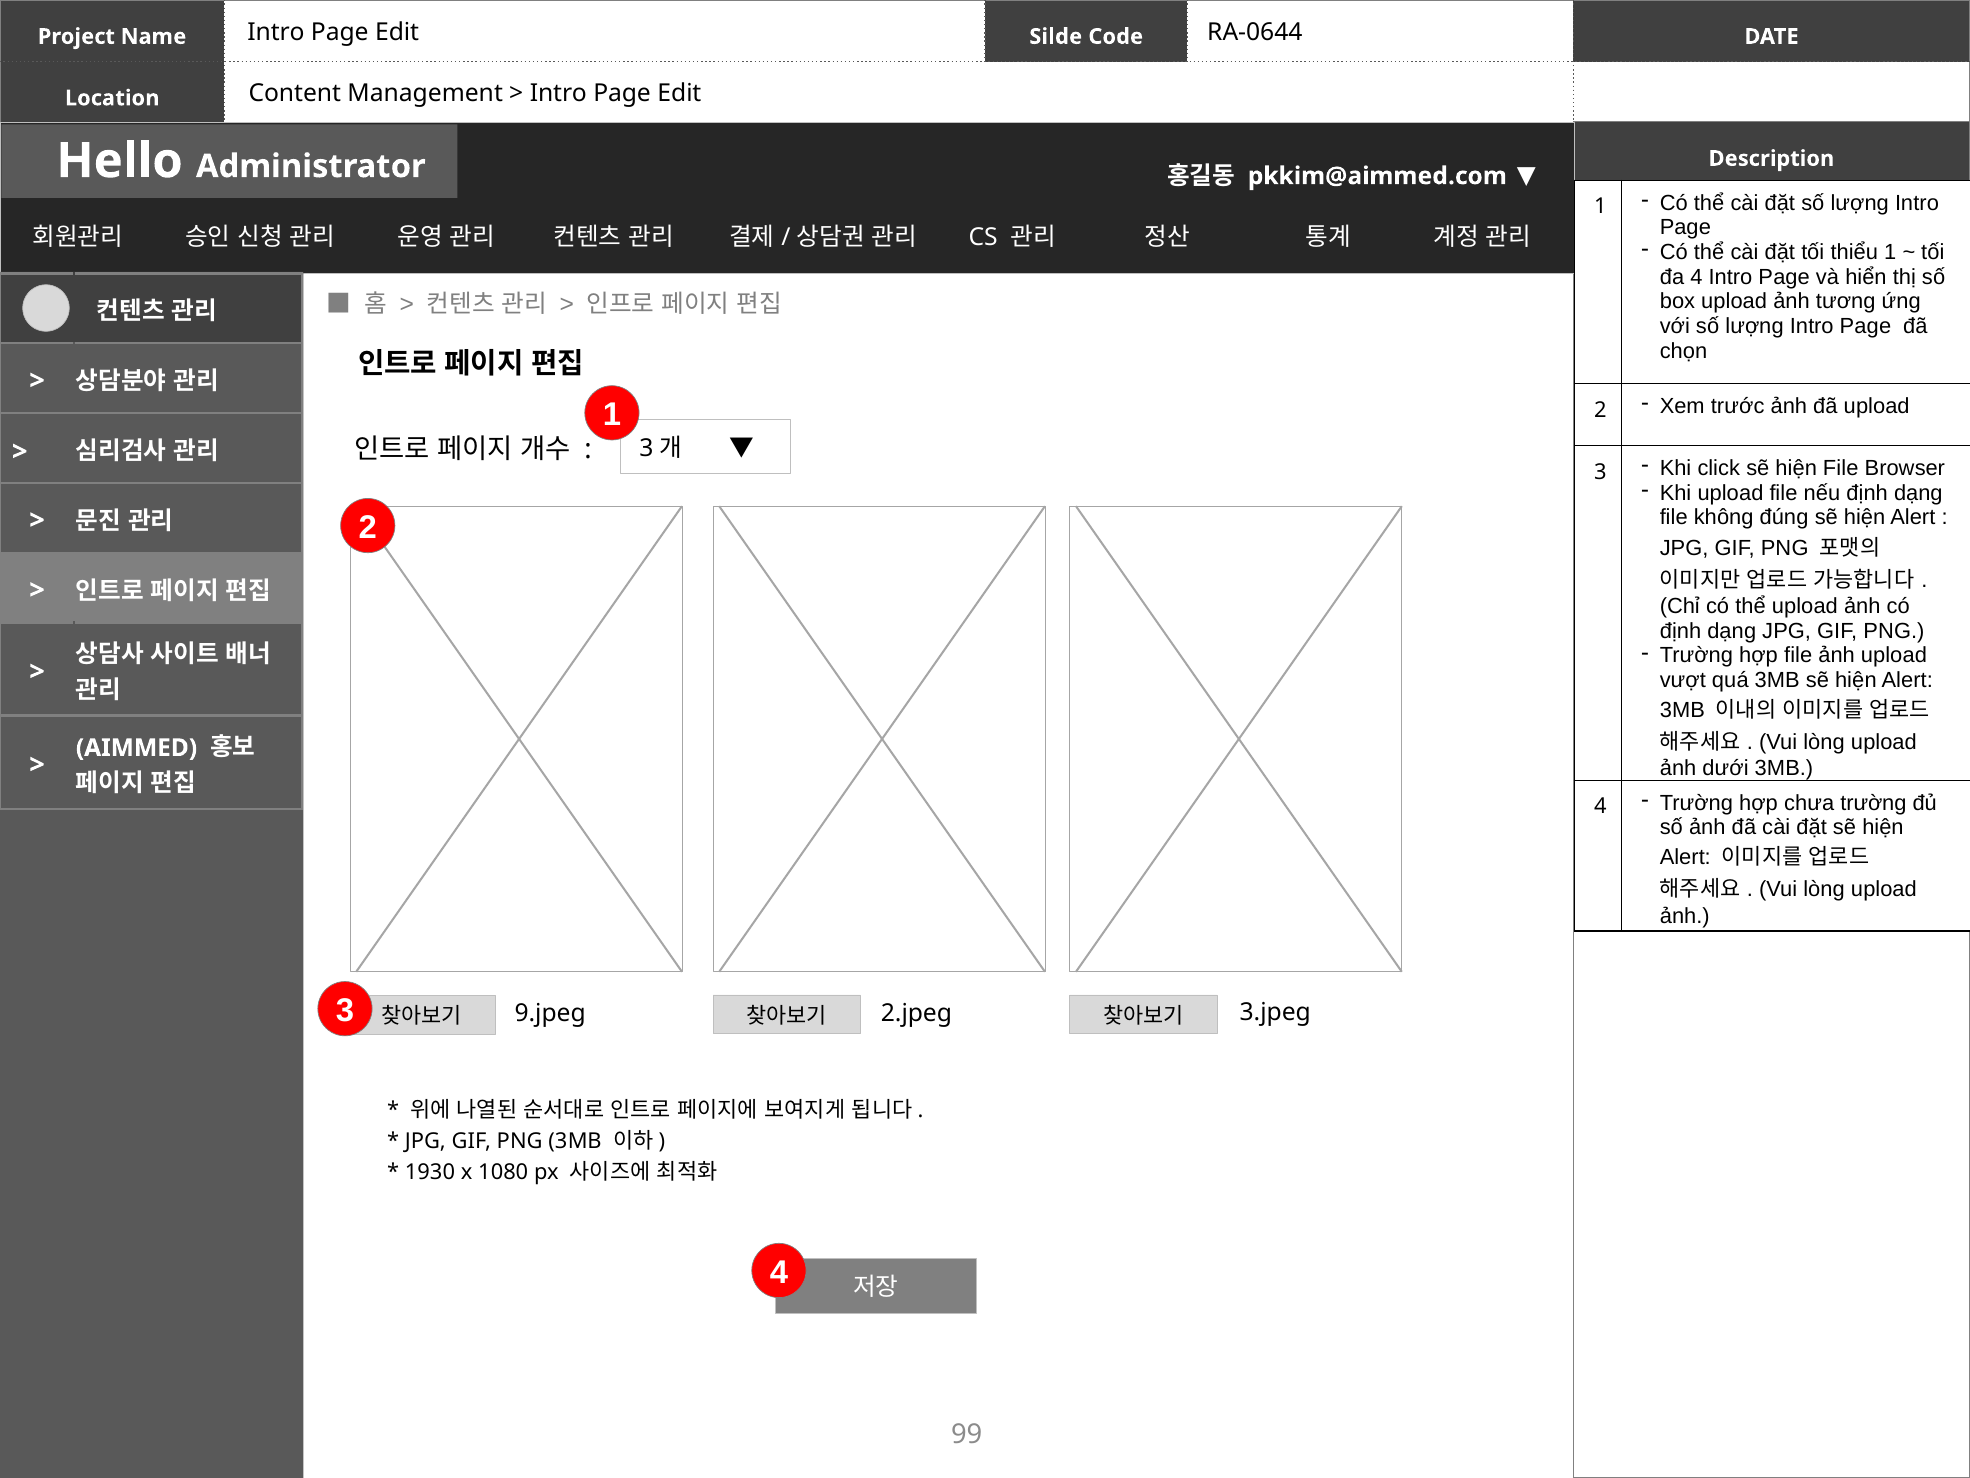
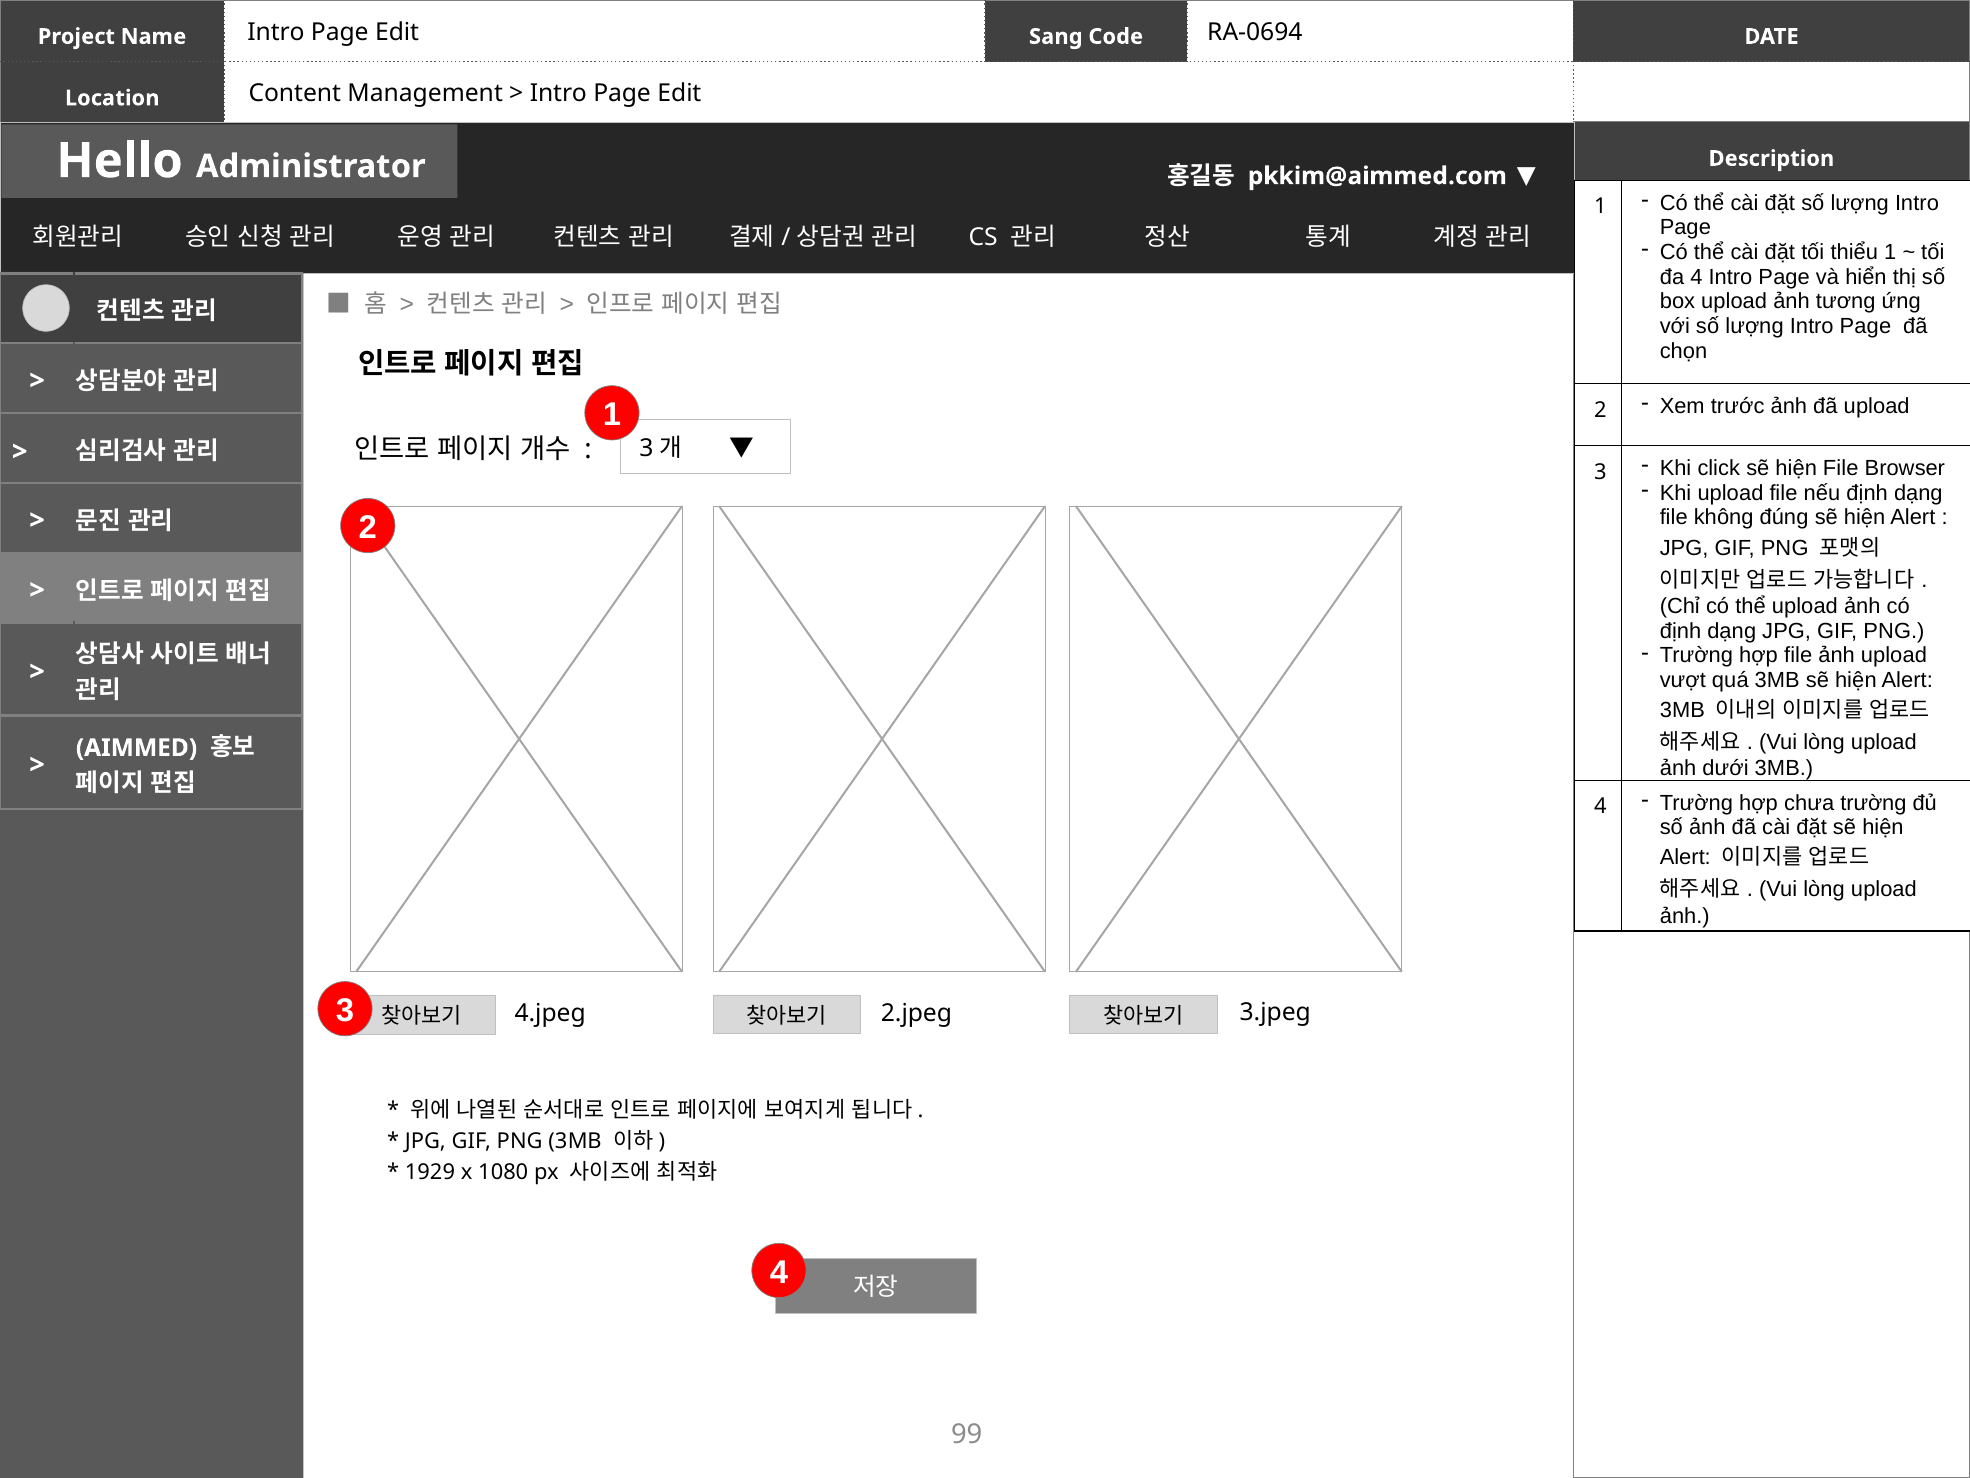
RA-0644: RA-0644 -> RA-0694 (1255, 32)
Silde: Silde -> Sang (1056, 37)
9.jpeg: 9.jpeg -> 4.jpeg (550, 1013)
1930: 1930 -> 1929 (430, 1172)
